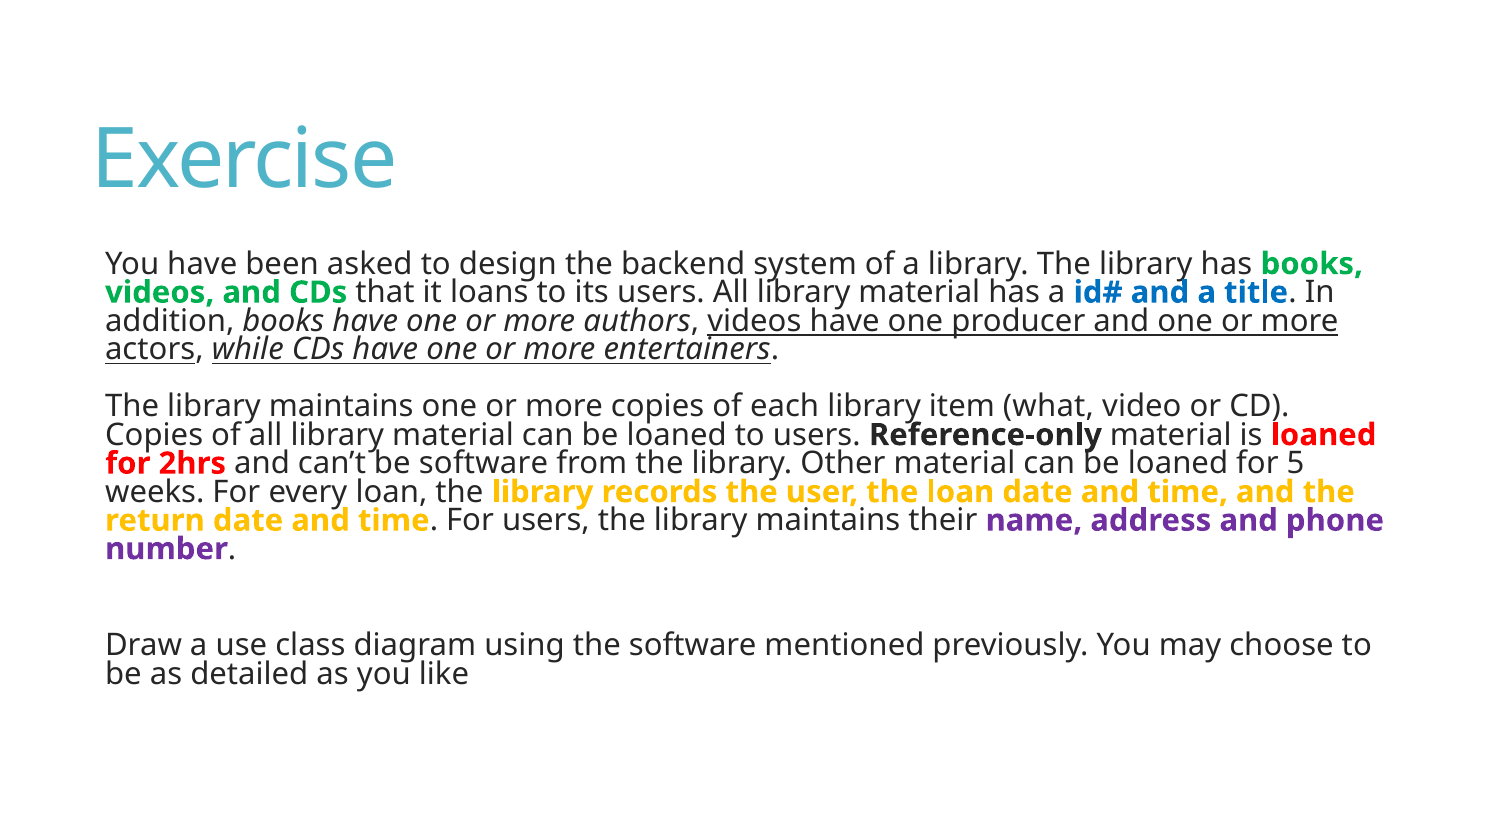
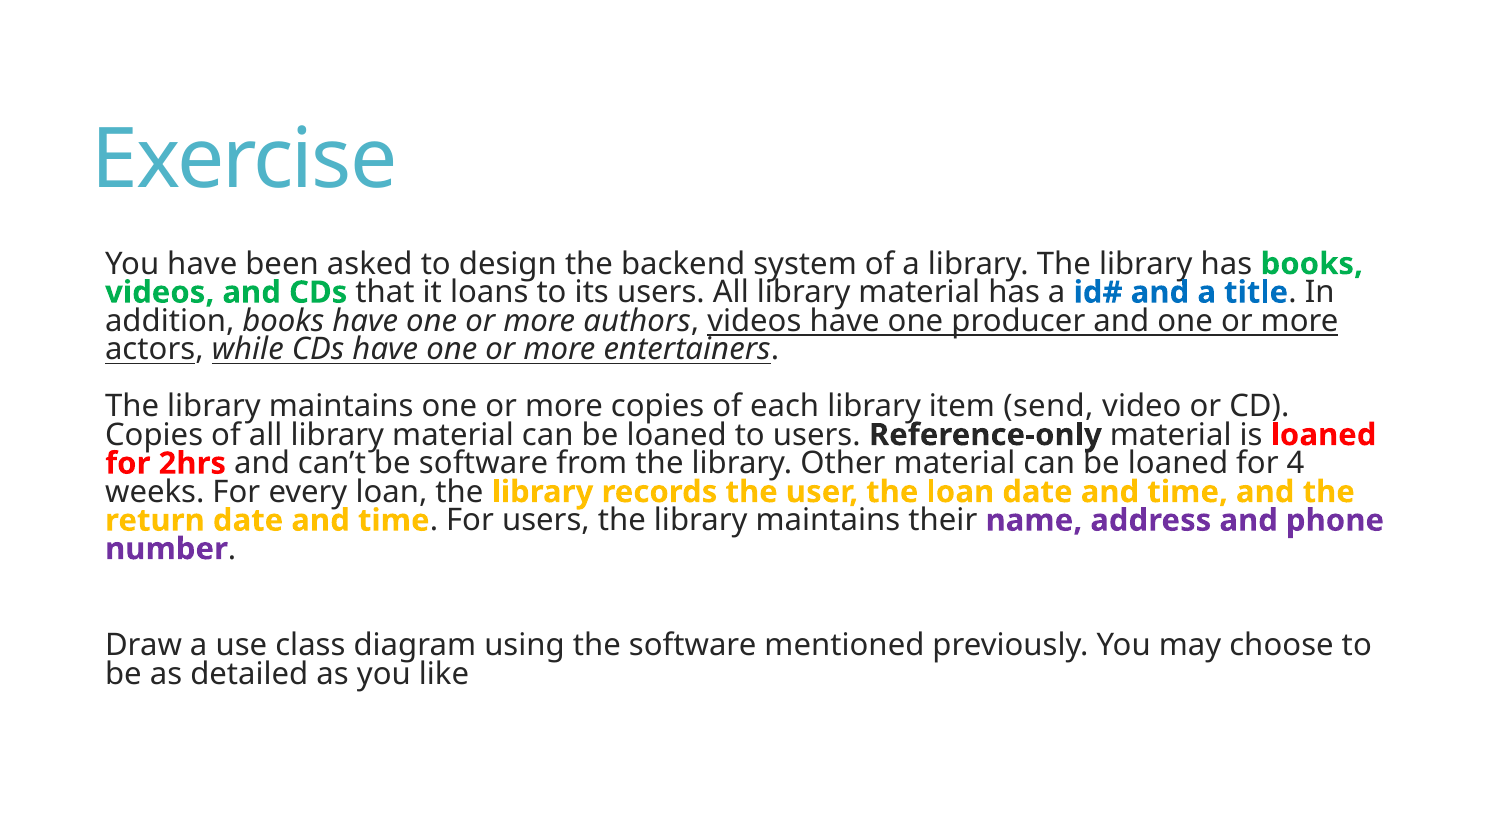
what: what -> send (1048, 407)
5: 5 -> 4 (1296, 464)
